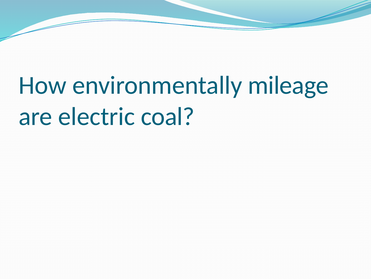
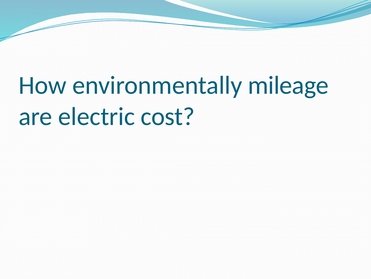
coal: coal -> cost (168, 116)
